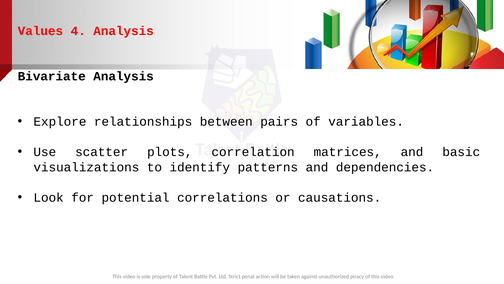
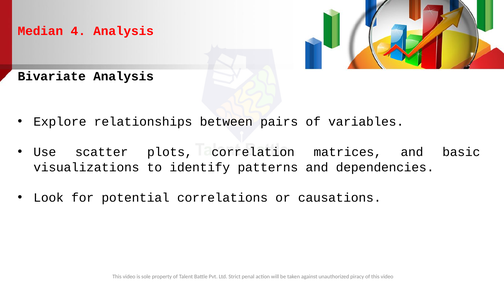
Values: Values -> Median (40, 31)
